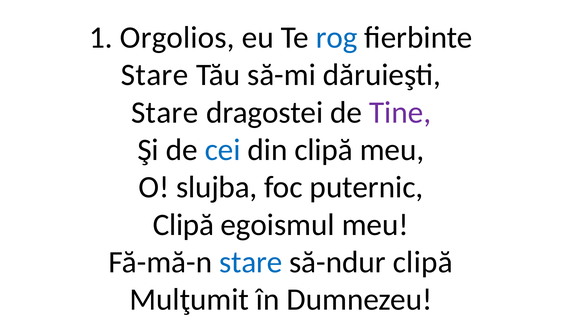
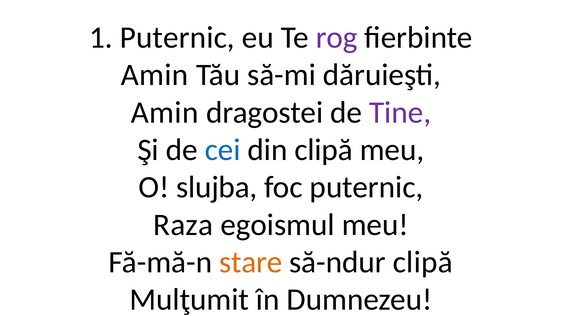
1 Orgolios: Orgolios -> Puternic (177, 38)
rog colour: blue -> purple (337, 38)
Stare: Stare -> Amin (155, 75)
Stare: Stare -> Amin (165, 112)
Clipă: Clipă -> Raza (183, 225)
stare colour: blue -> orange (251, 262)
